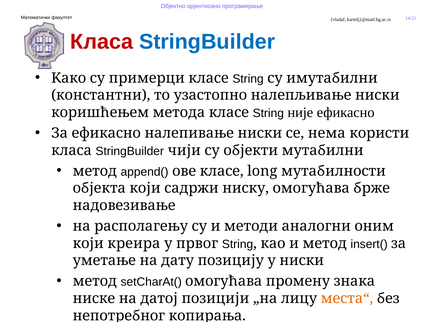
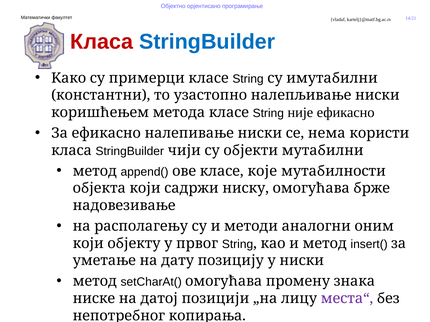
long: long -> које (262, 171)
креира: креира -> објекту (134, 244)
места“ colour: orange -> purple (347, 299)
